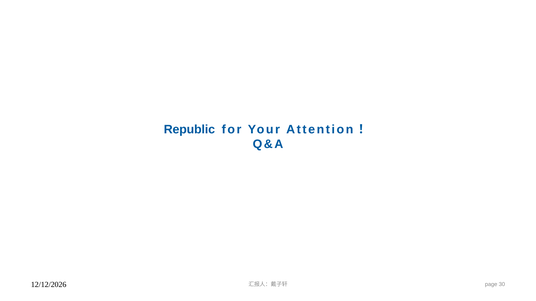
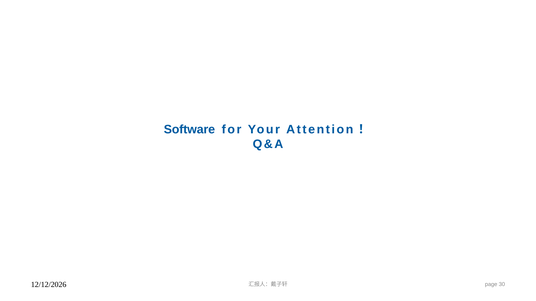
Republic: Republic -> Software (189, 130)
